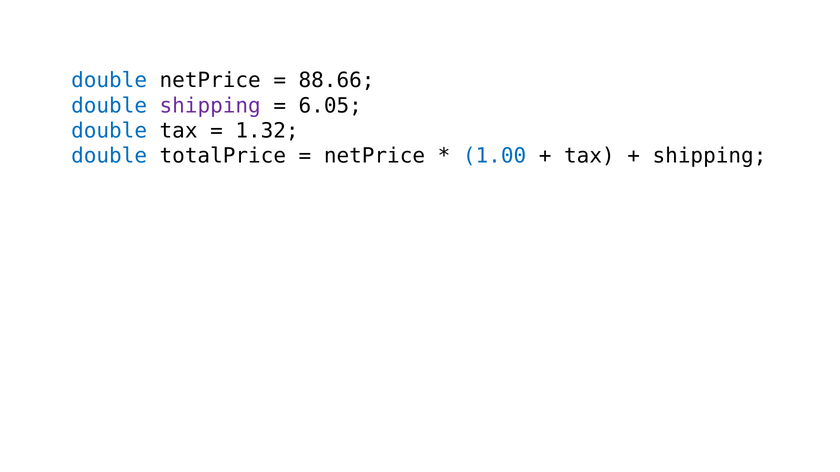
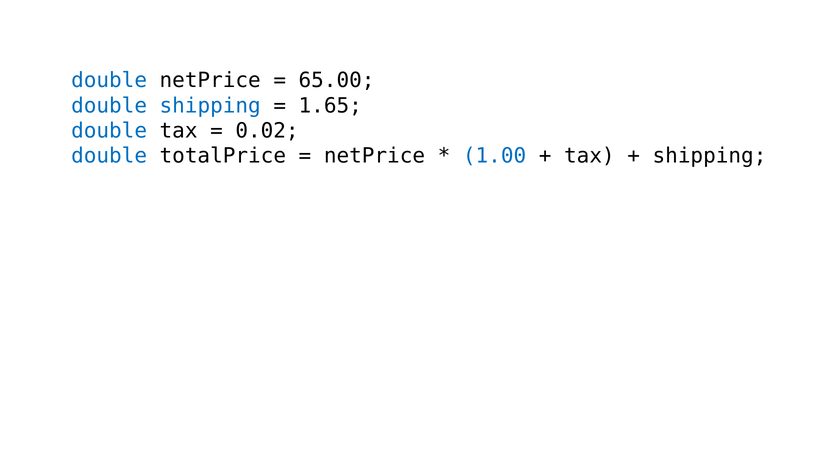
88.66: 88.66 -> 65.00 (337, 81)
shipping colour: purple -> blue (210, 106)
6.05: 6.05 -> 1.65 (330, 106)
1.32: 1.32 -> 0.02 (267, 131)
